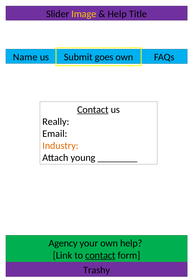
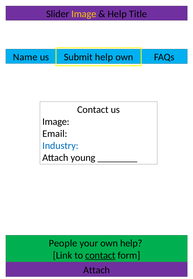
Submit goes: goes -> help (104, 57)
Contact underline: present -> none (93, 109)
Really: Really -> Image (56, 121)
Industry colour: orange -> blue (60, 146)
Agency: Agency -> People (63, 243)
Trashy: Trashy -> Attach (97, 270)
